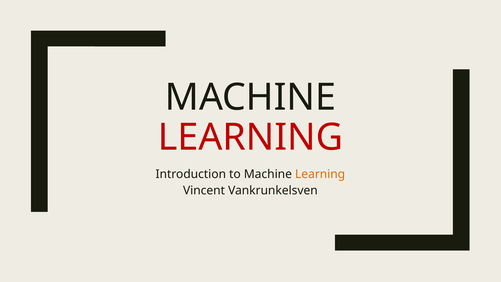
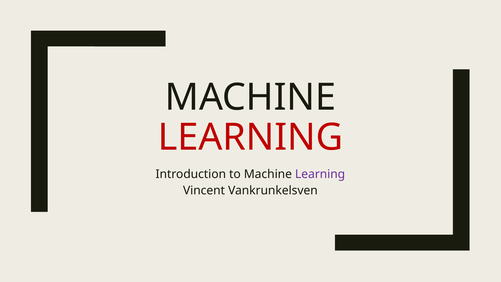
Learning colour: orange -> purple (320, 174)
